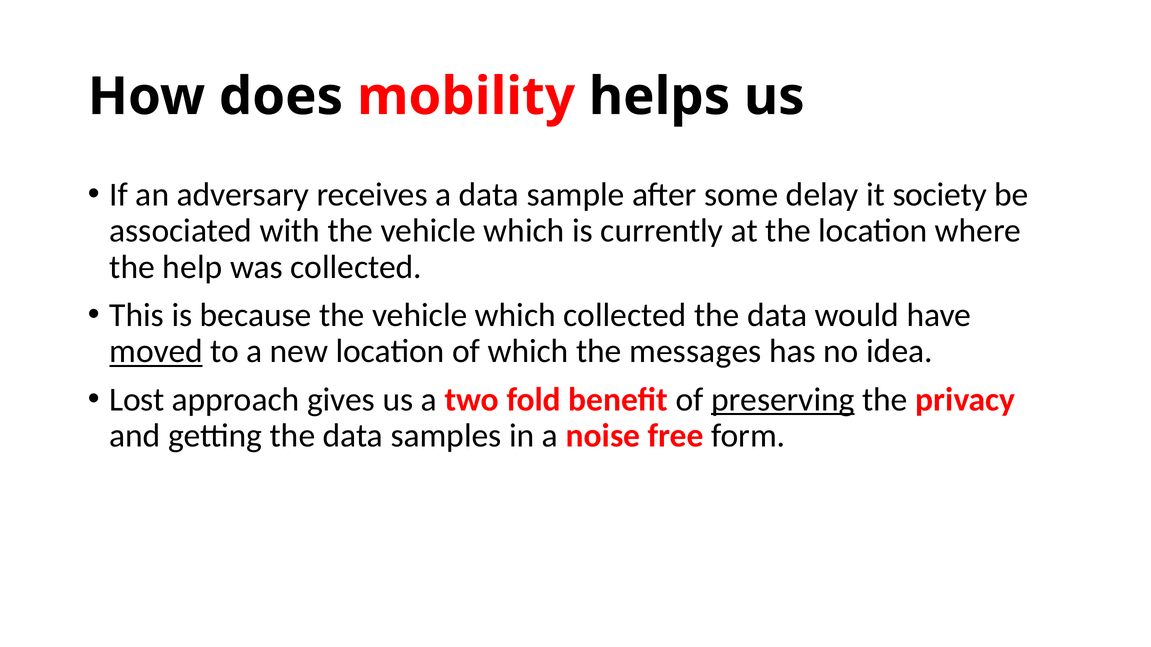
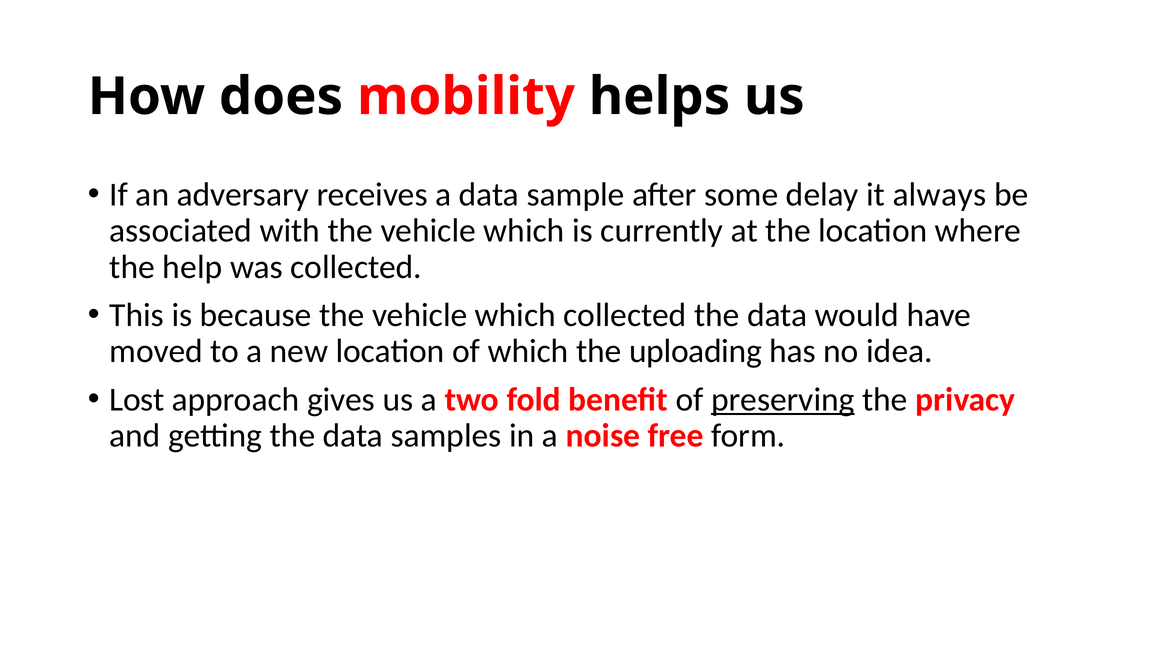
society: society -> always (939, 195)
moved underline: present -> none (156, 352)
messages: messages -> uploading (696, 352)
